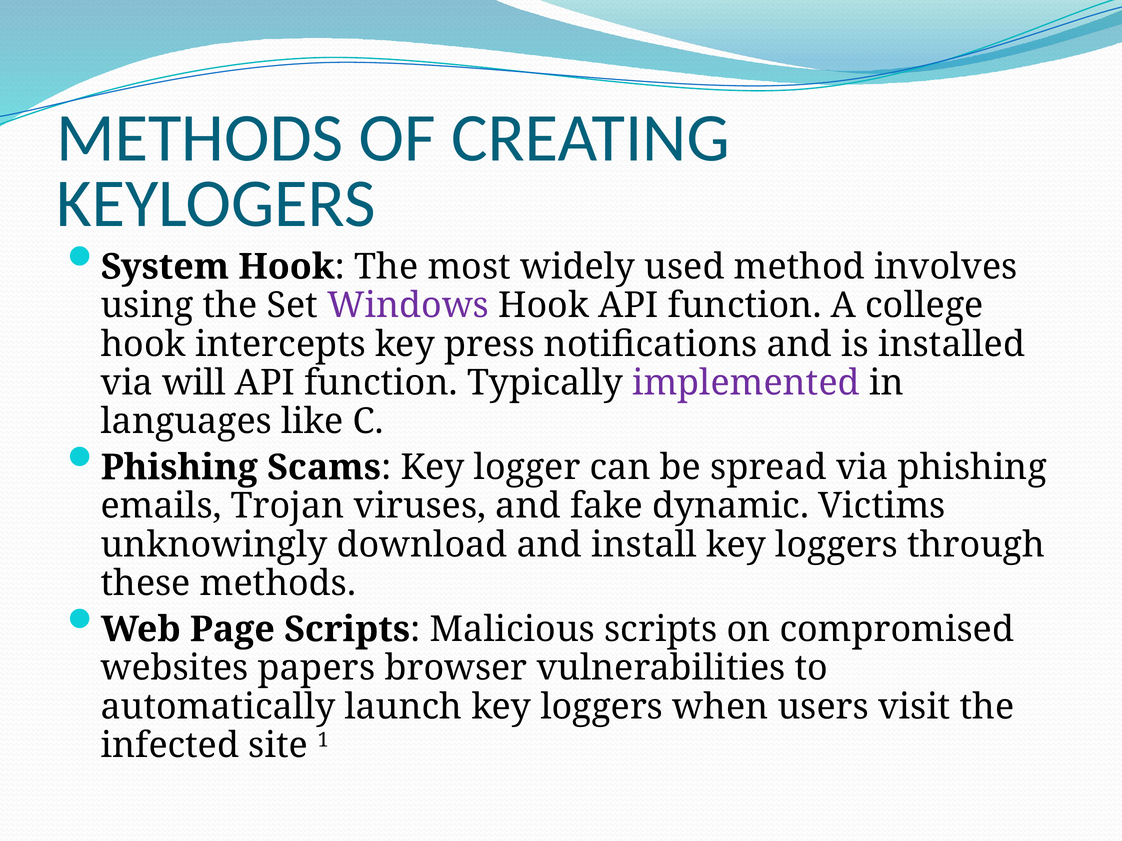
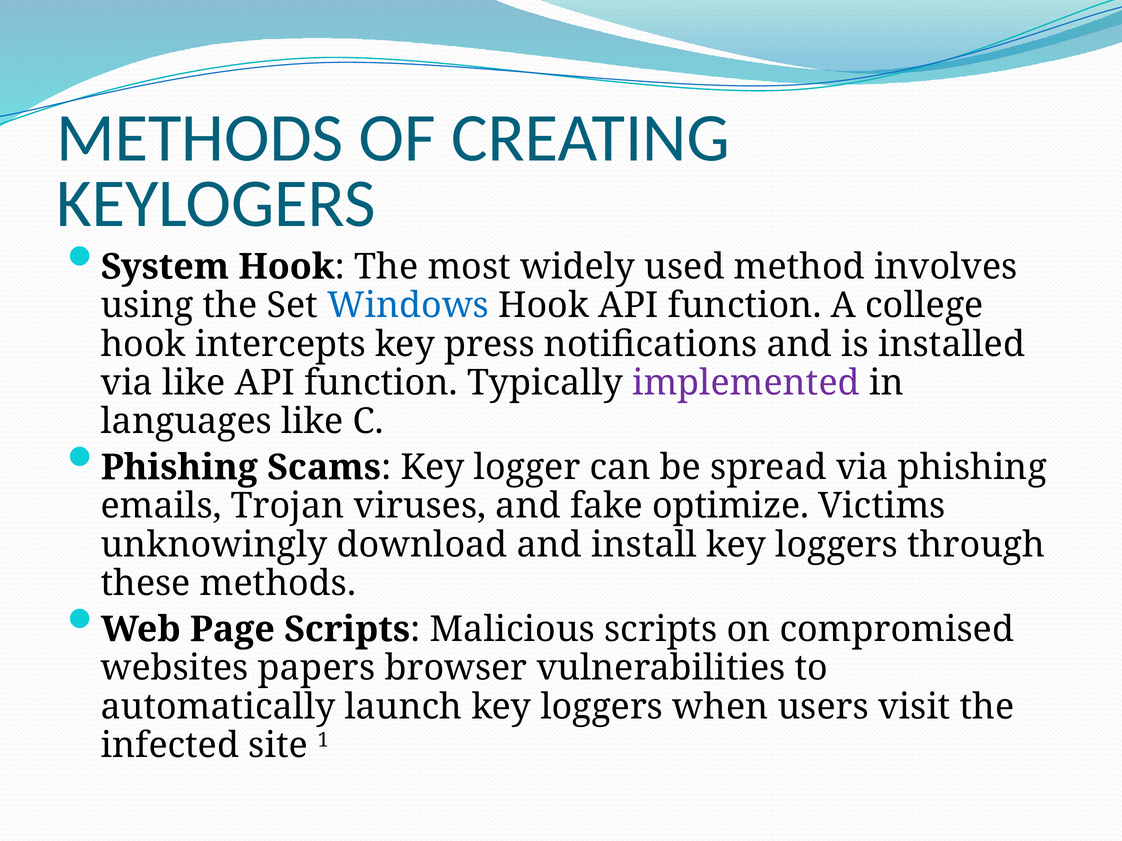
Windows colour: purple -> blue (408, 306)
via will: will -> like (194, 383)
dynamic: dynamic -> optimize (731, 506)
